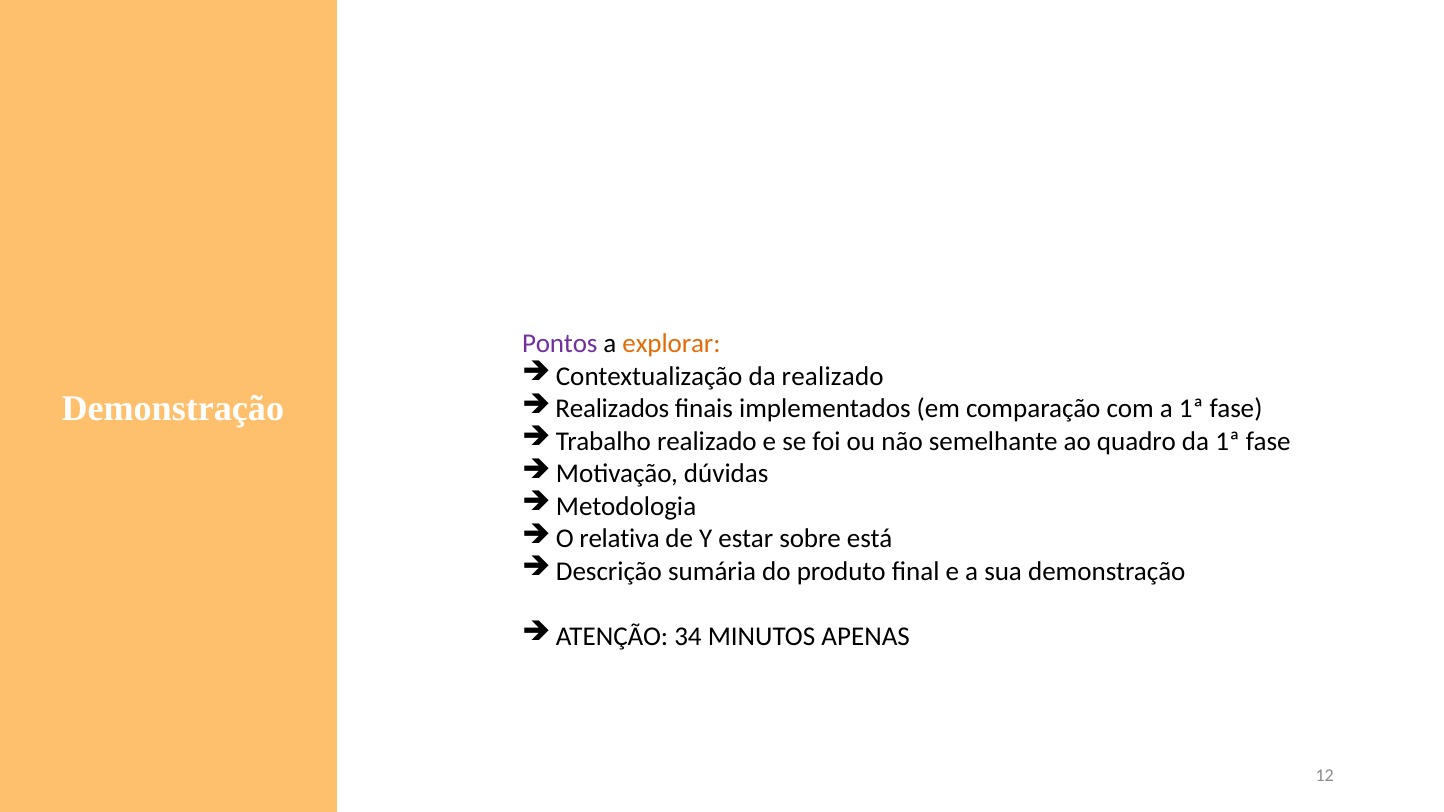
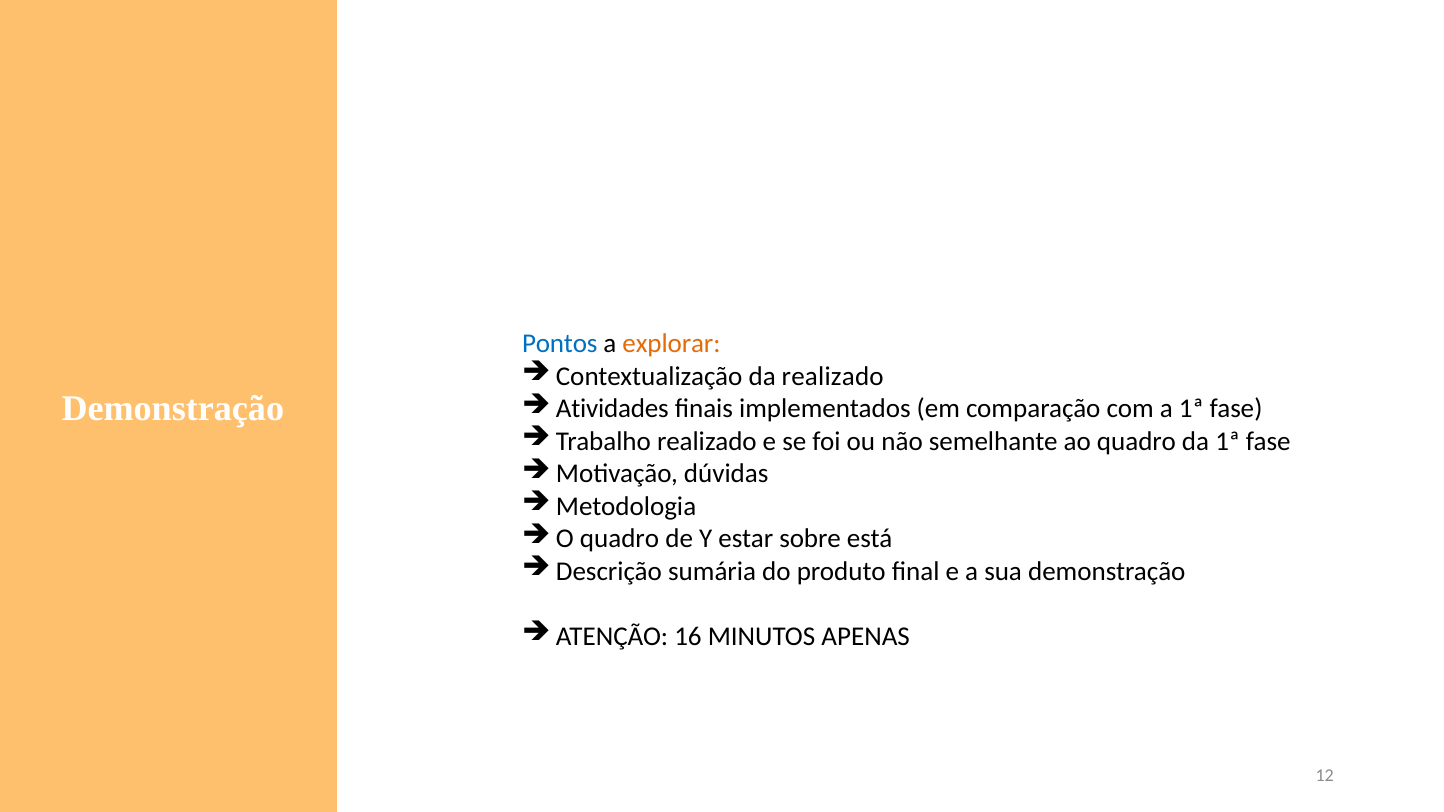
Pontos colour: purple -> blue (560, 344)
Realizados: Realizados -> Atividades (612, 409)
O relativa: relativa -> quadro (620, 539)
34: 34 -> 16 (688, 636)
